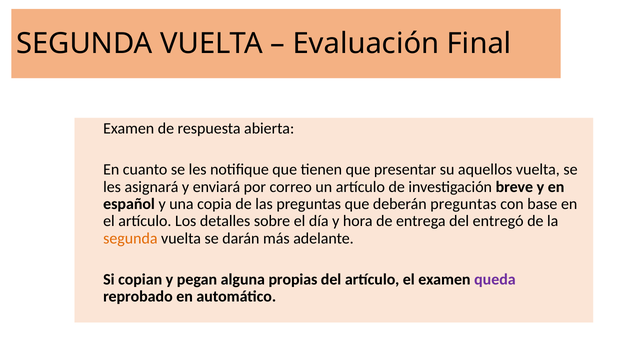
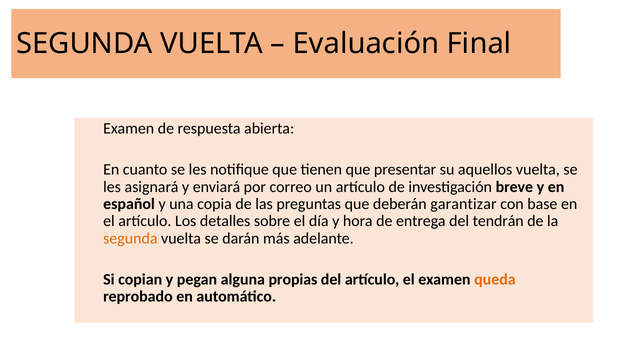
deberán preguntas: preguntas -> garantizar (463, 204)
entregó: entregó -> tendrán (498, 221)
queda colour: purple -> orange (495, 280)
